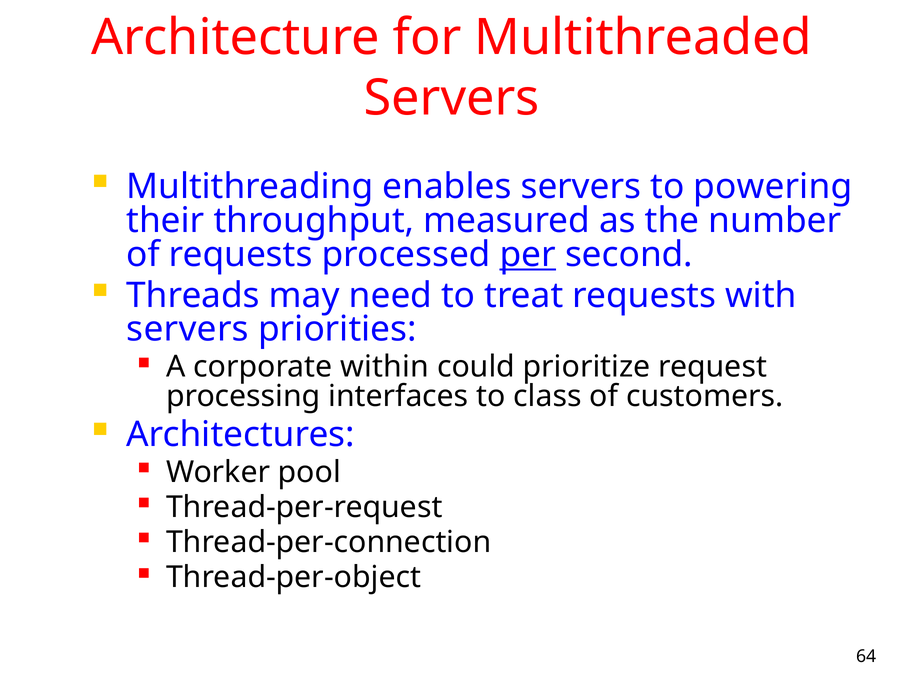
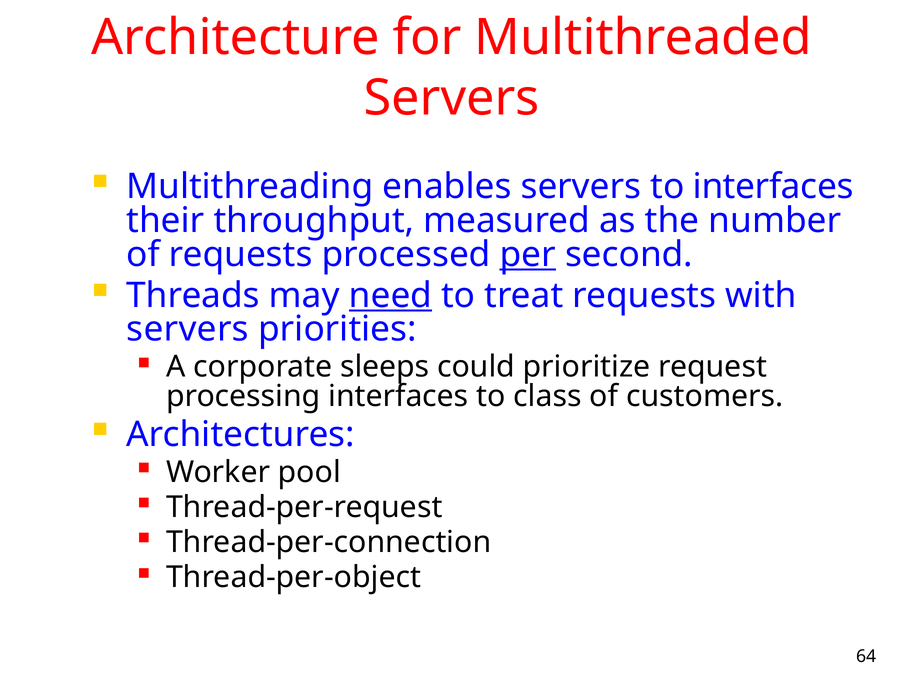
to powering: powering -> interfaces (773, 186)
need underline: none -> present (391, 295)
within: within -> sleeps (385, 367)
